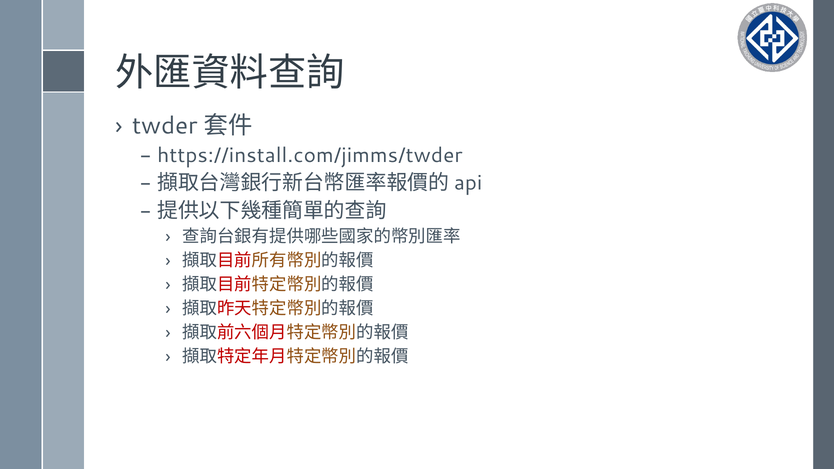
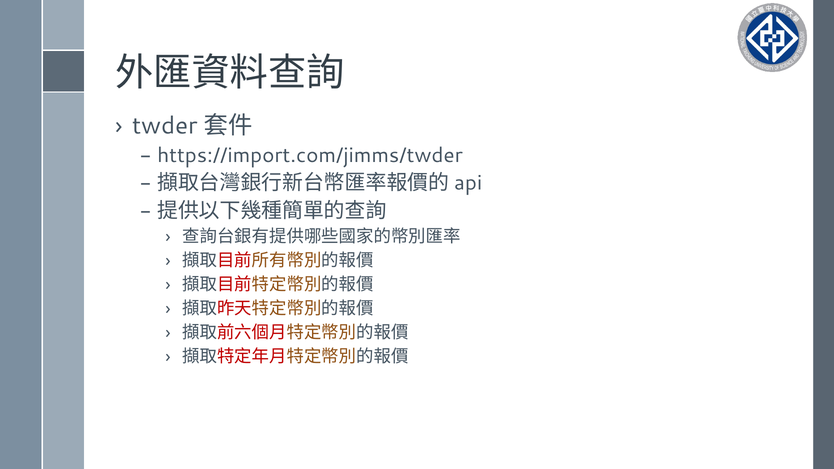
https://install.com/jimms/twder: https://install.com/jimms/twder -> https://import.com/jimms/twder (310, 155)
